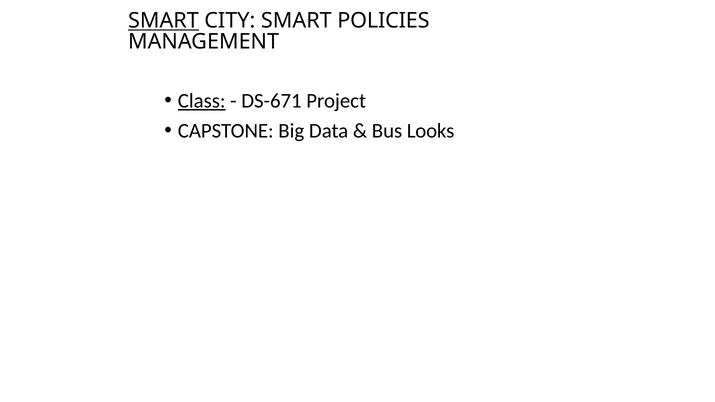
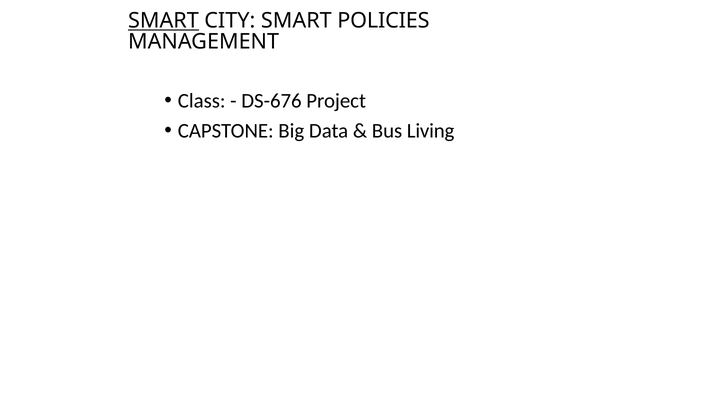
Class underline: present -> none (202, 101)
DS-671: DS-671 -> DS-676 (271, 101)
Looks: Looks -> Living (431, 131)
